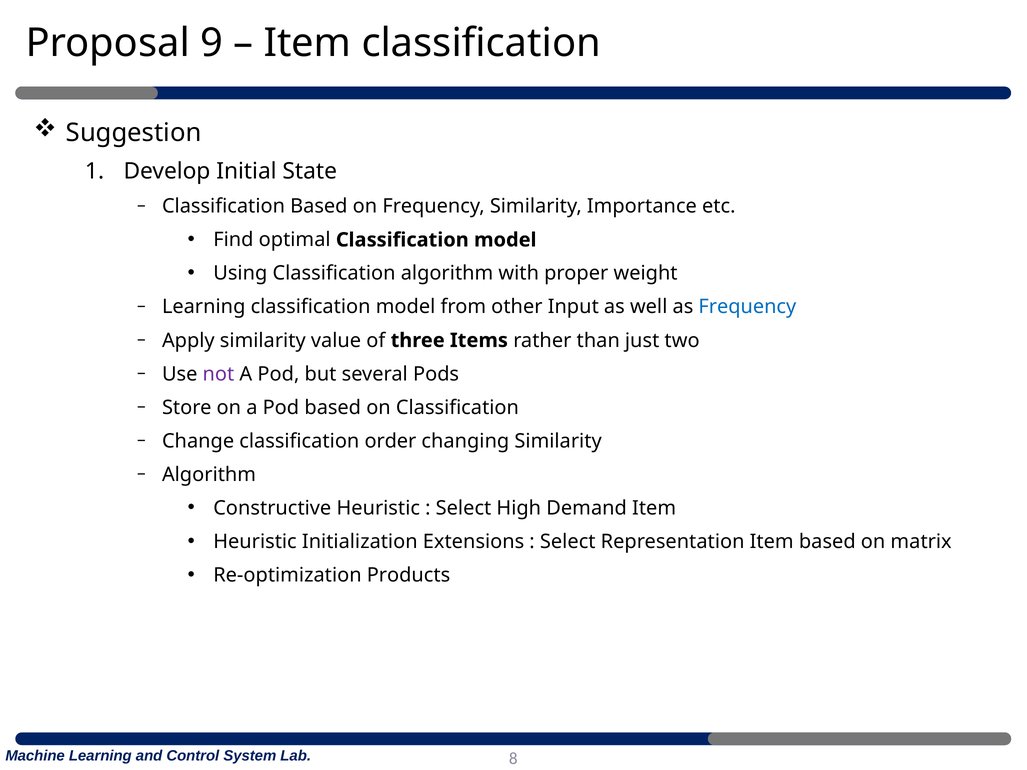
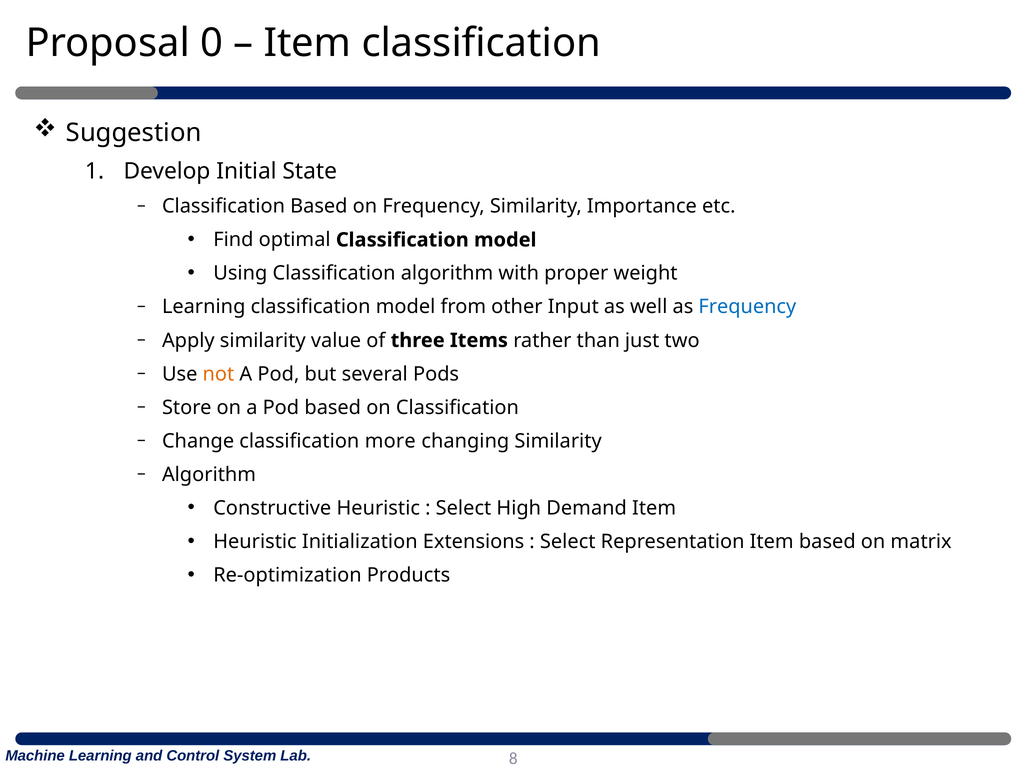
9: 9 -> 0 (212, 43)
not colour: purple -> orange (218, 374)
order: order -> more (390, 441)
